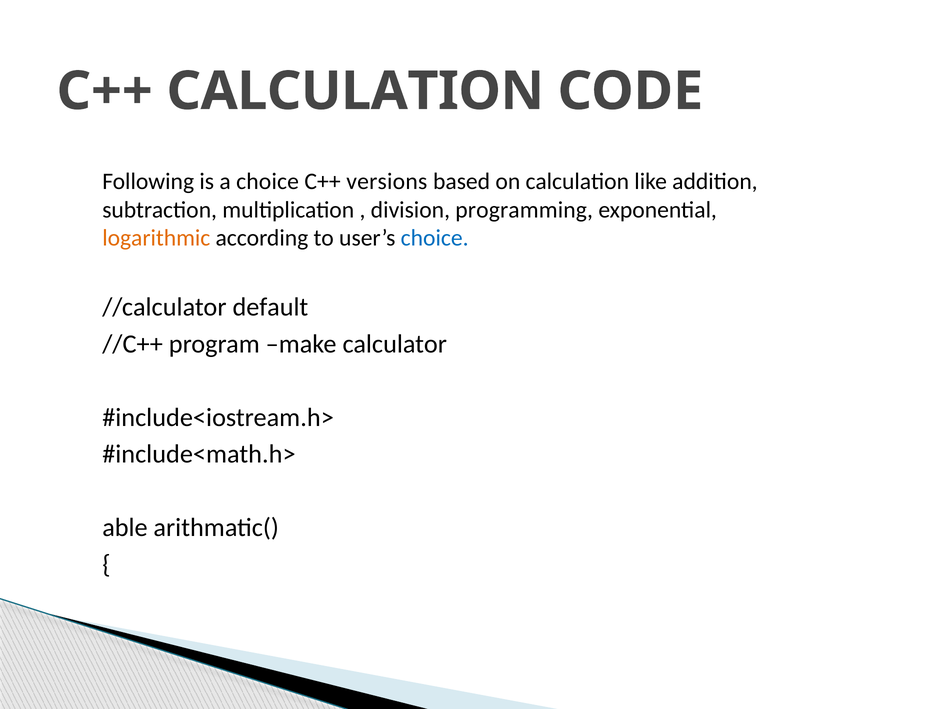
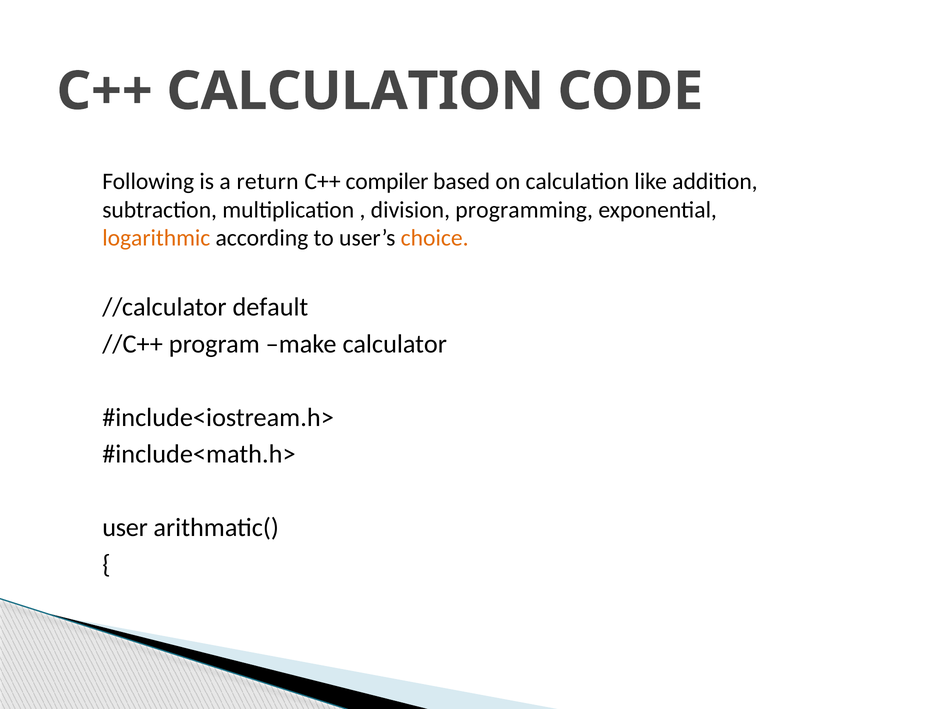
a choice: choice -> return (268, 181)
versions: versions -> compiler (387, 181)
choice colour: blue -> orange (435, 238)
able: able -> user (125, 528)
